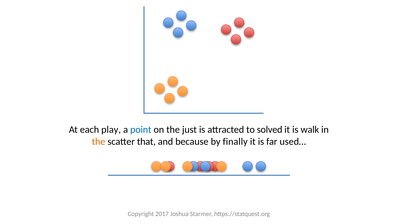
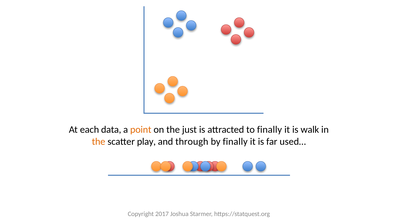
play: play -> data (111, 130)
point colour: blue -> orange (141, 130)
to solved: solved -> finally (270, 130)
that: that -> play (146, 142)
because: because -> through (192, 142)
